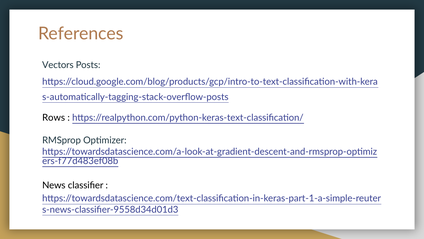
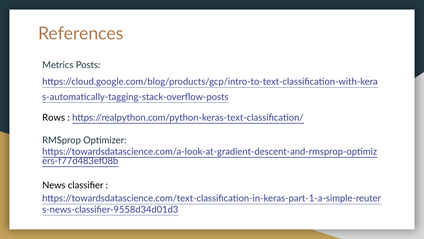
Vectors: Vectors -> Metrics (58, 65)
